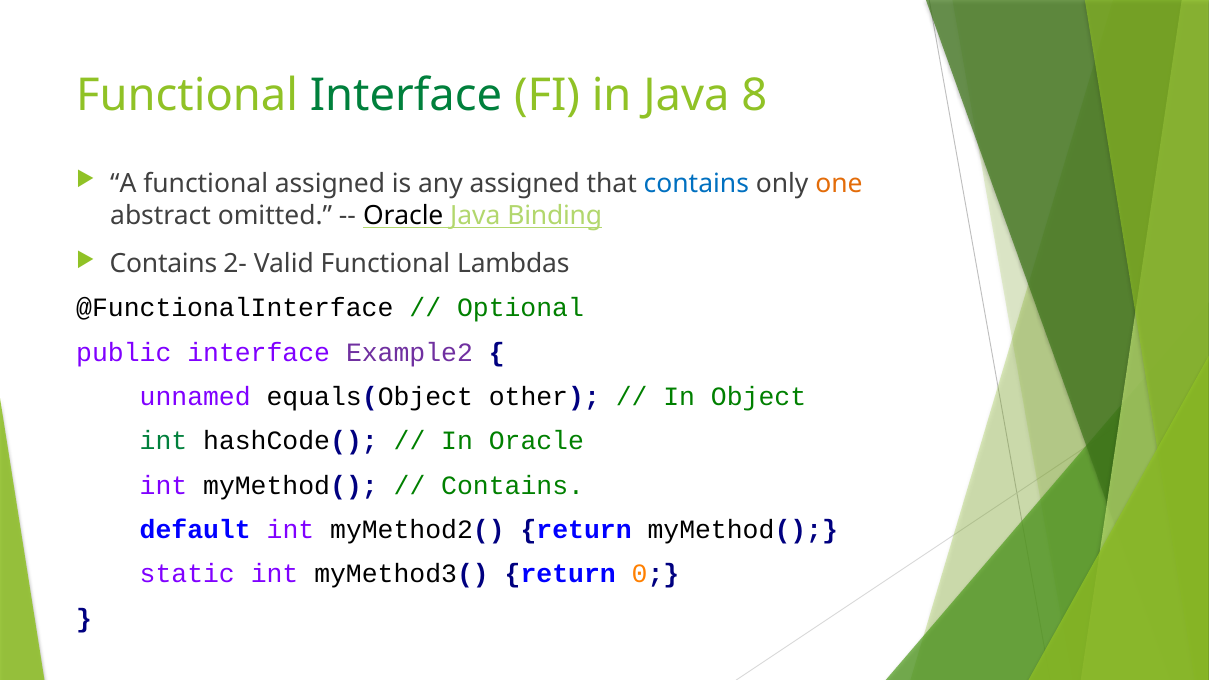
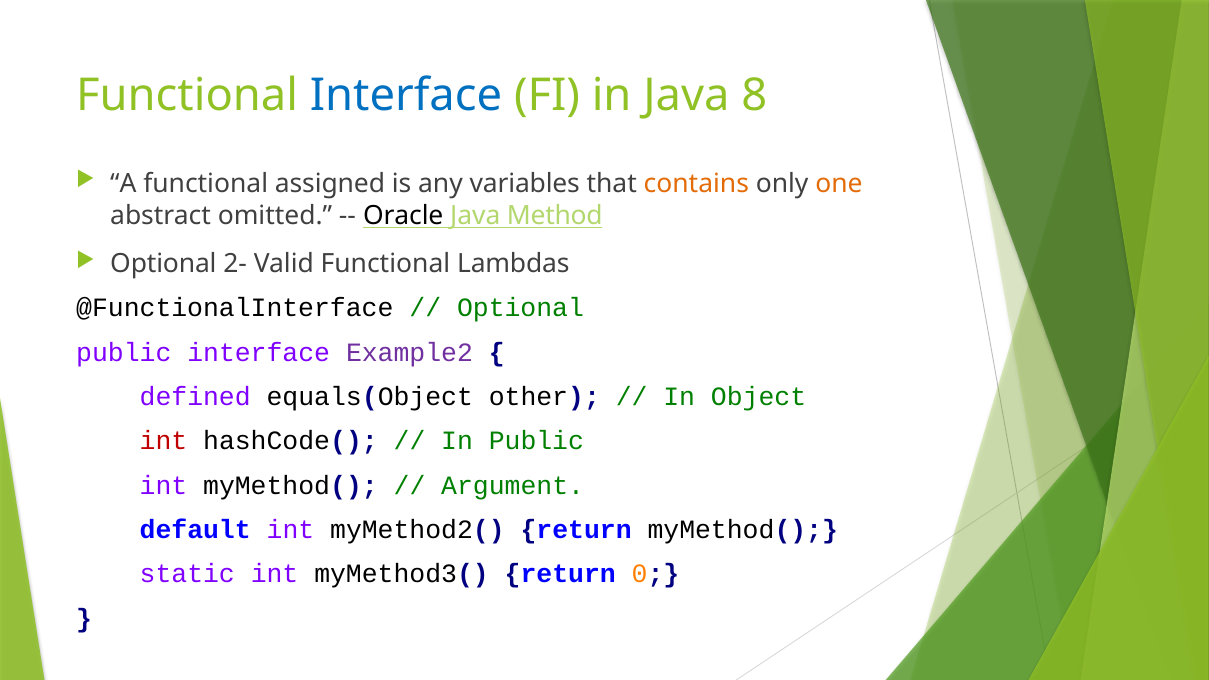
Interface colour: green -> blue (406, 95)
any assigned: assigned -> variables (525, 184)
contains colour: blue -> orange (696, 184)
Binding: Binding -> Method (555, 215)
Contains: Contains -> Optional (163, 264)
unnamed: unnamed -> defined (195, 397)
int colour: green -> red (163, 441)
In Oracle: Oracle -> Public (536, 441)
Contains: Contains -> Argument (513, 486)
